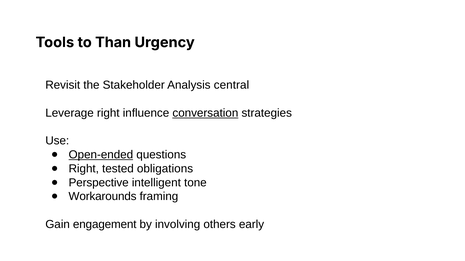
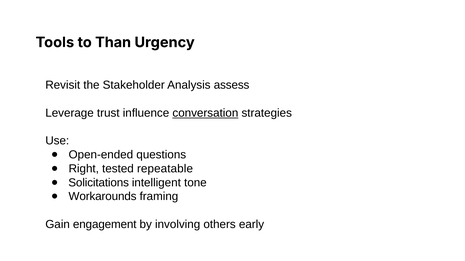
central: central -> assess (232, 85)
Leverage right: right -> trust (108, 113)
Open-ended underline: present -> none (101, 155)
obligations: obligations -> repeatable (165, 169)
Perspective: Perspective -> Solicitations (99, 183)
